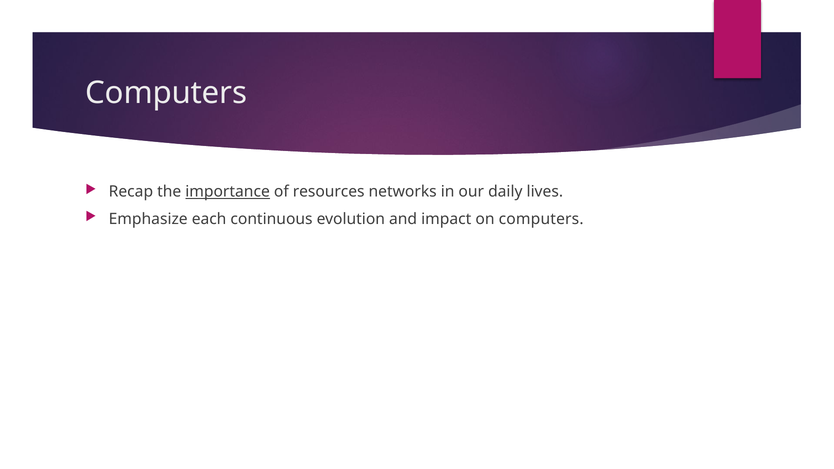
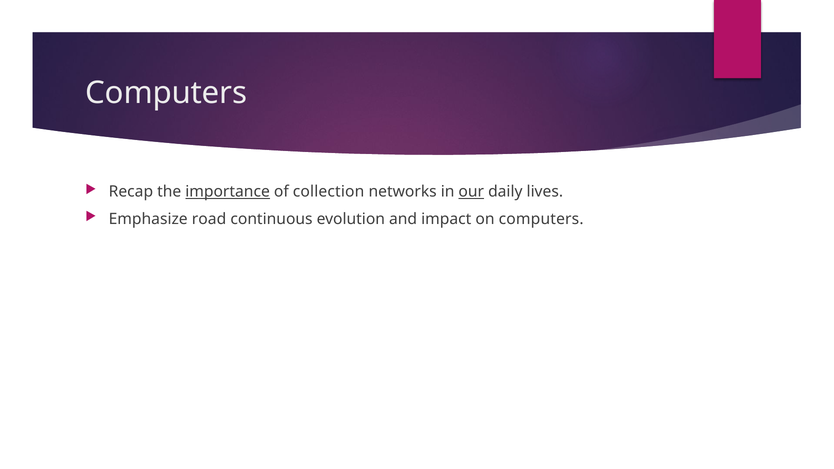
resources: resources -> collection (329, 192)
our underline: none -> present (471, 192)
each: each -> road (209, 219)
